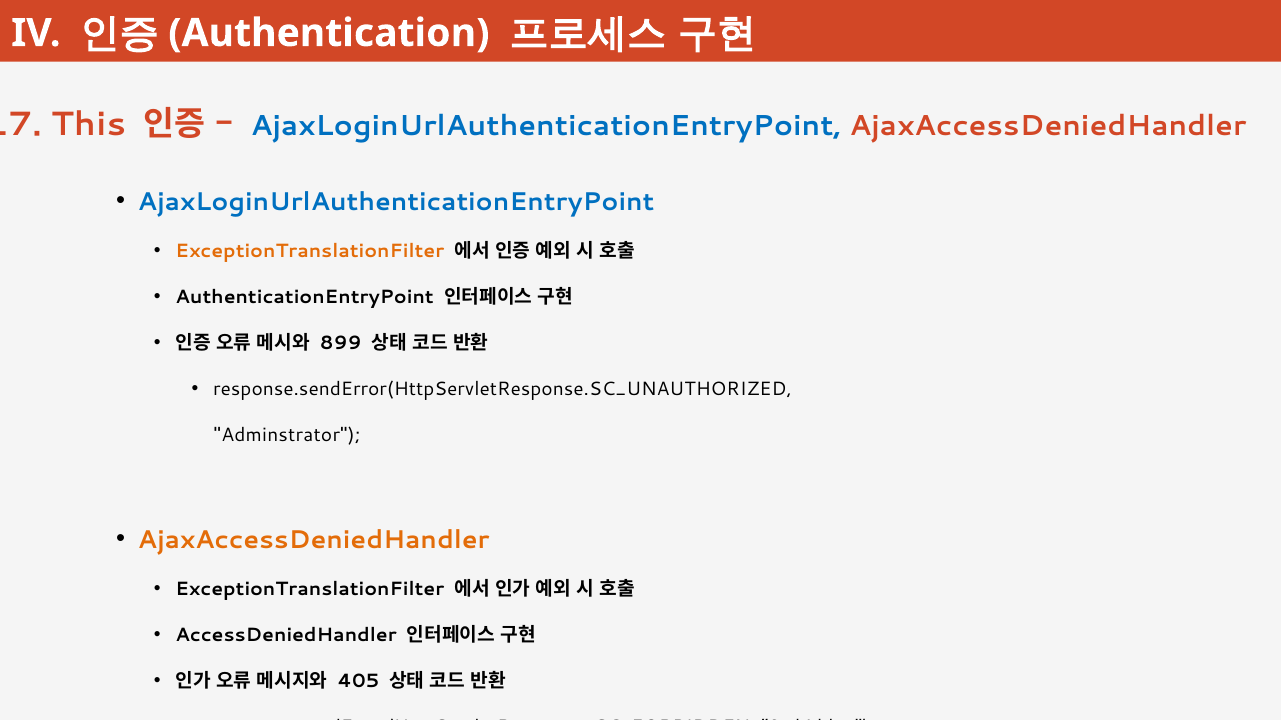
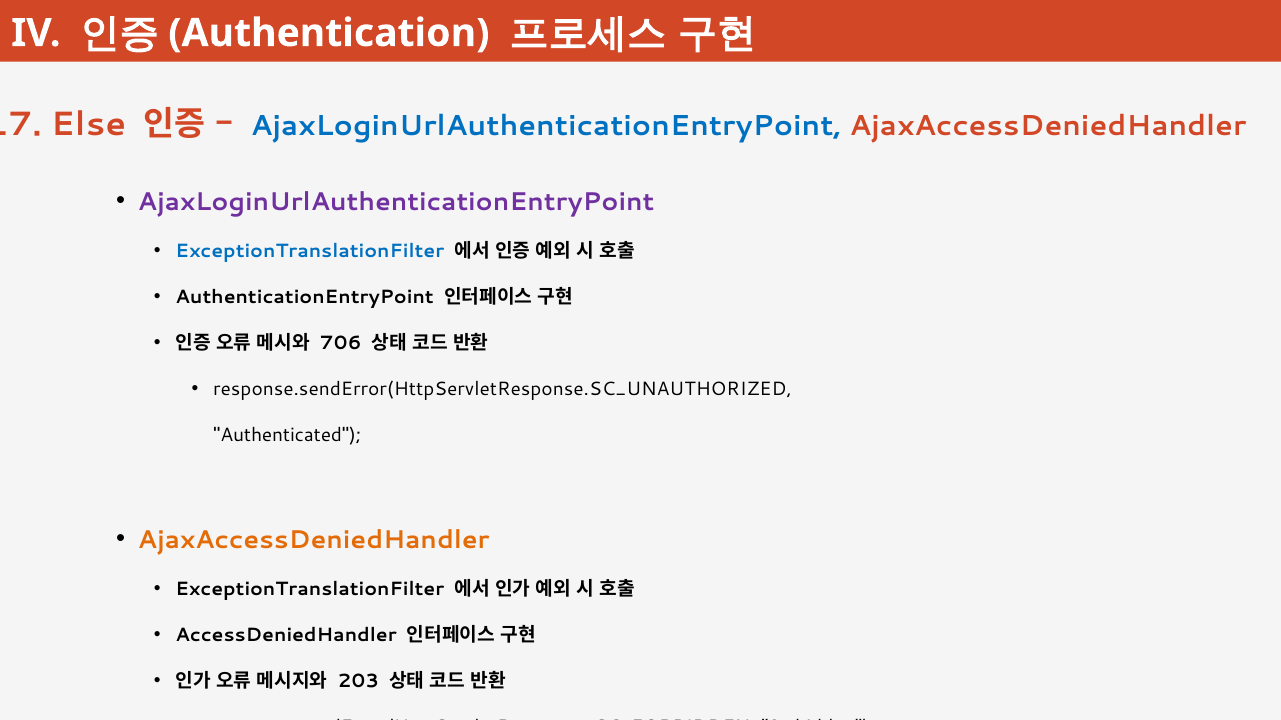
This: This -> Else (89, 124)
AjaxLoginUrlAuthenticationEntryPoint colour: blue -> purple (396, 202)
ExceptionTranslationFilter colour: orange -> blue (310, 251)
899: 899 -> 706 (341, 344)
Adminstrator: Adminstrator -> Authenticated (287, 436)
405: 405 -> 203 (358, 682)
